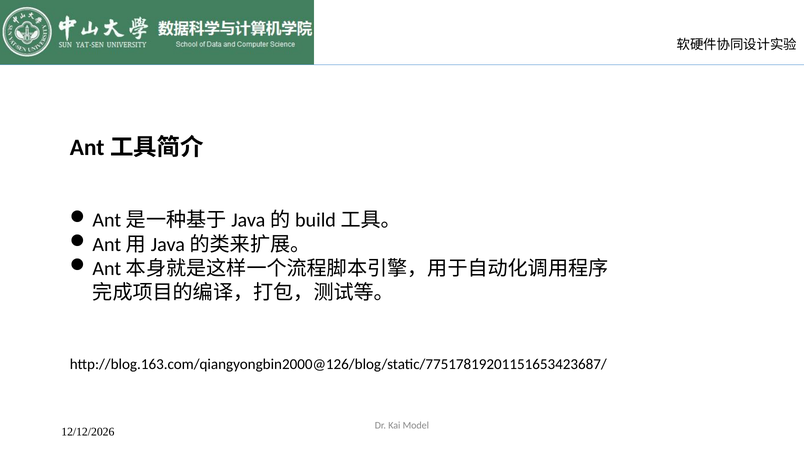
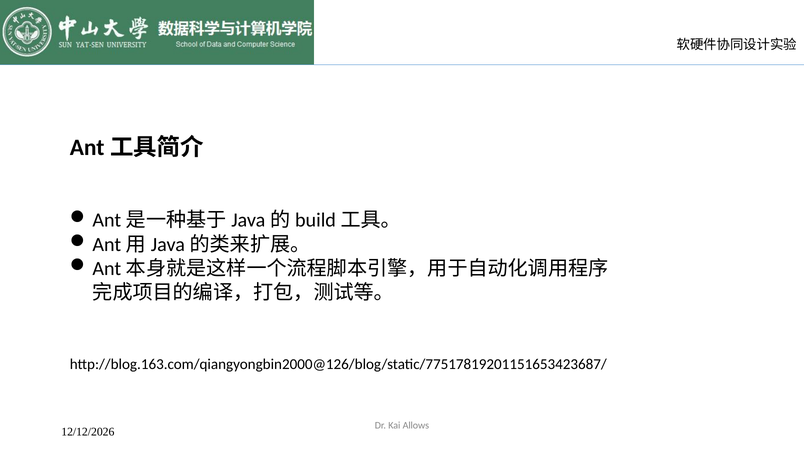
Model: Model -> Allows (416, 426)
